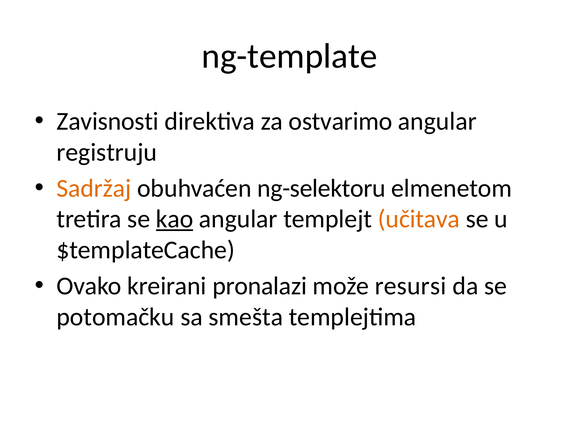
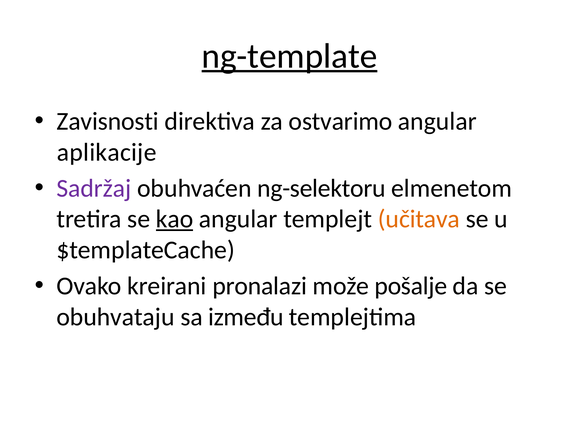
ng-template underline: none -> present (289, 56)
registruju: registruju -> aplikacije (107, 152)
Sadržaj colour: orange -> purple (94, 188)
resursi: resursi -> pošalje (411, 286)
potomačku: potomačku -> obuhvataju (115, 317)
smešta: smešta -> između (246, 317)
